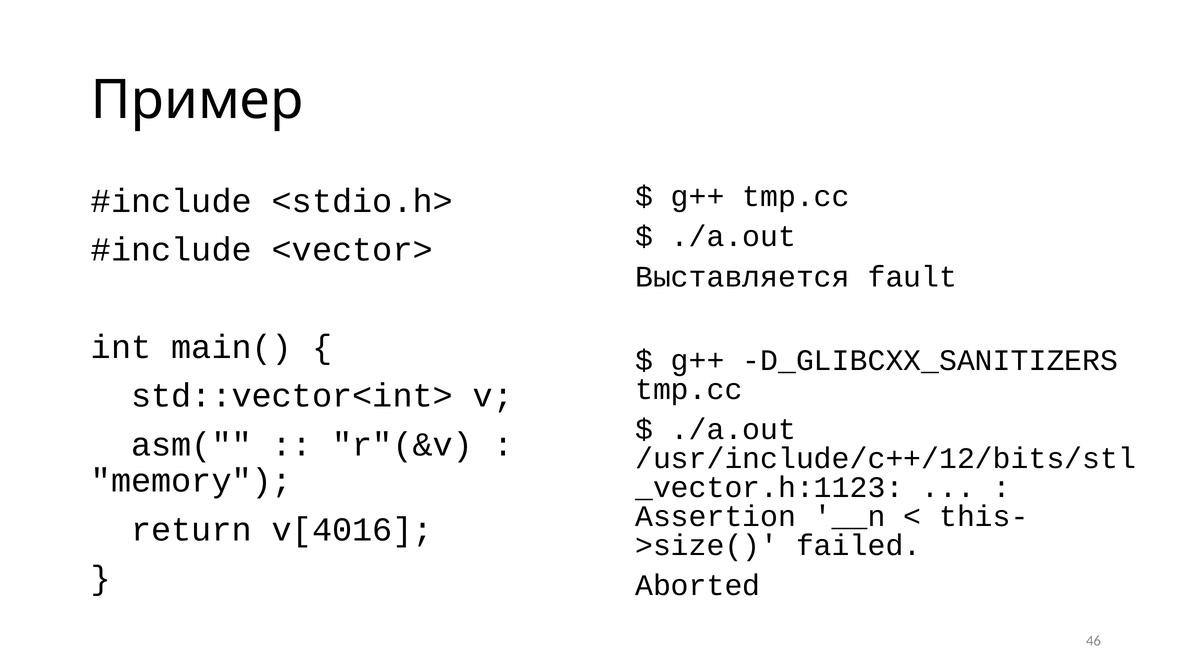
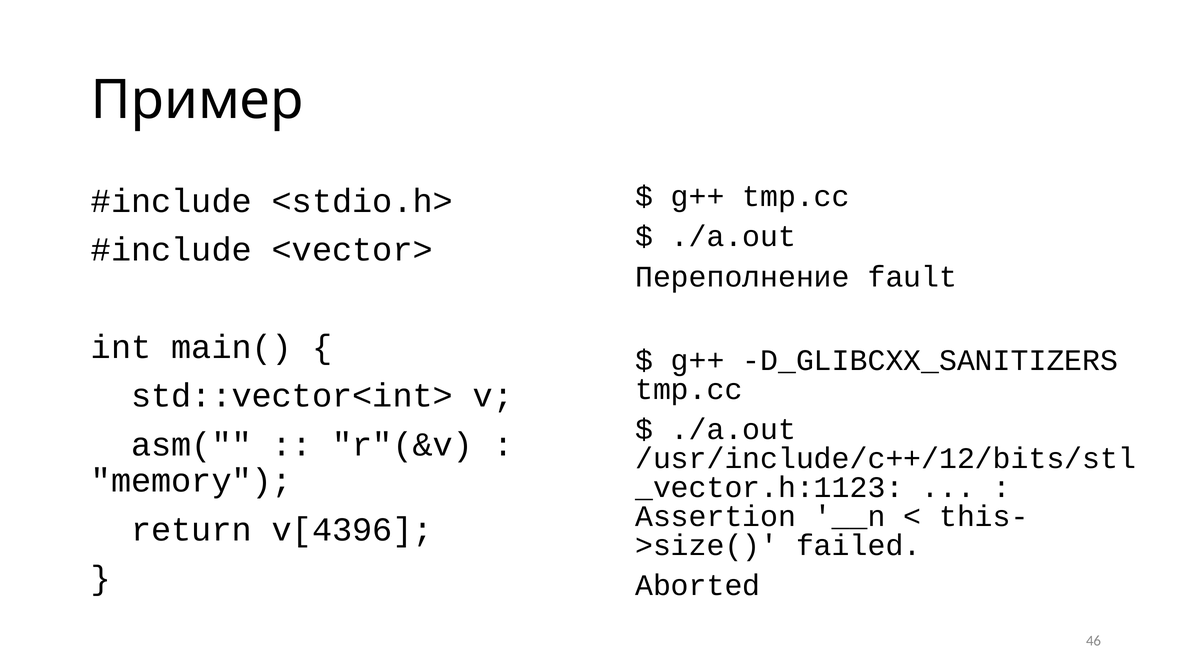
Выставляется: Выставляется -> Переполнение (742, 277)
v[4016: v[4016 -> v[4396 (352, 529)
